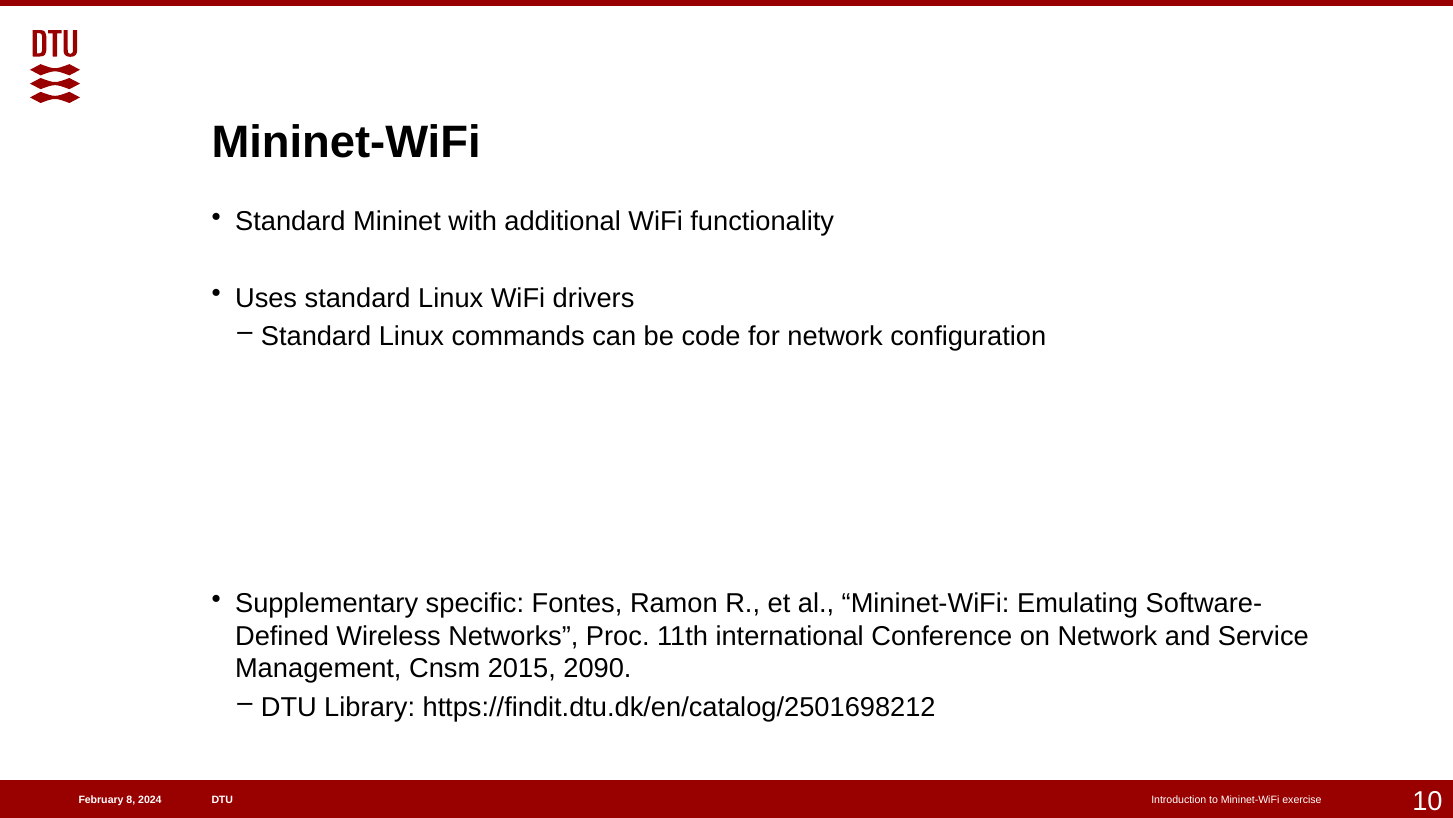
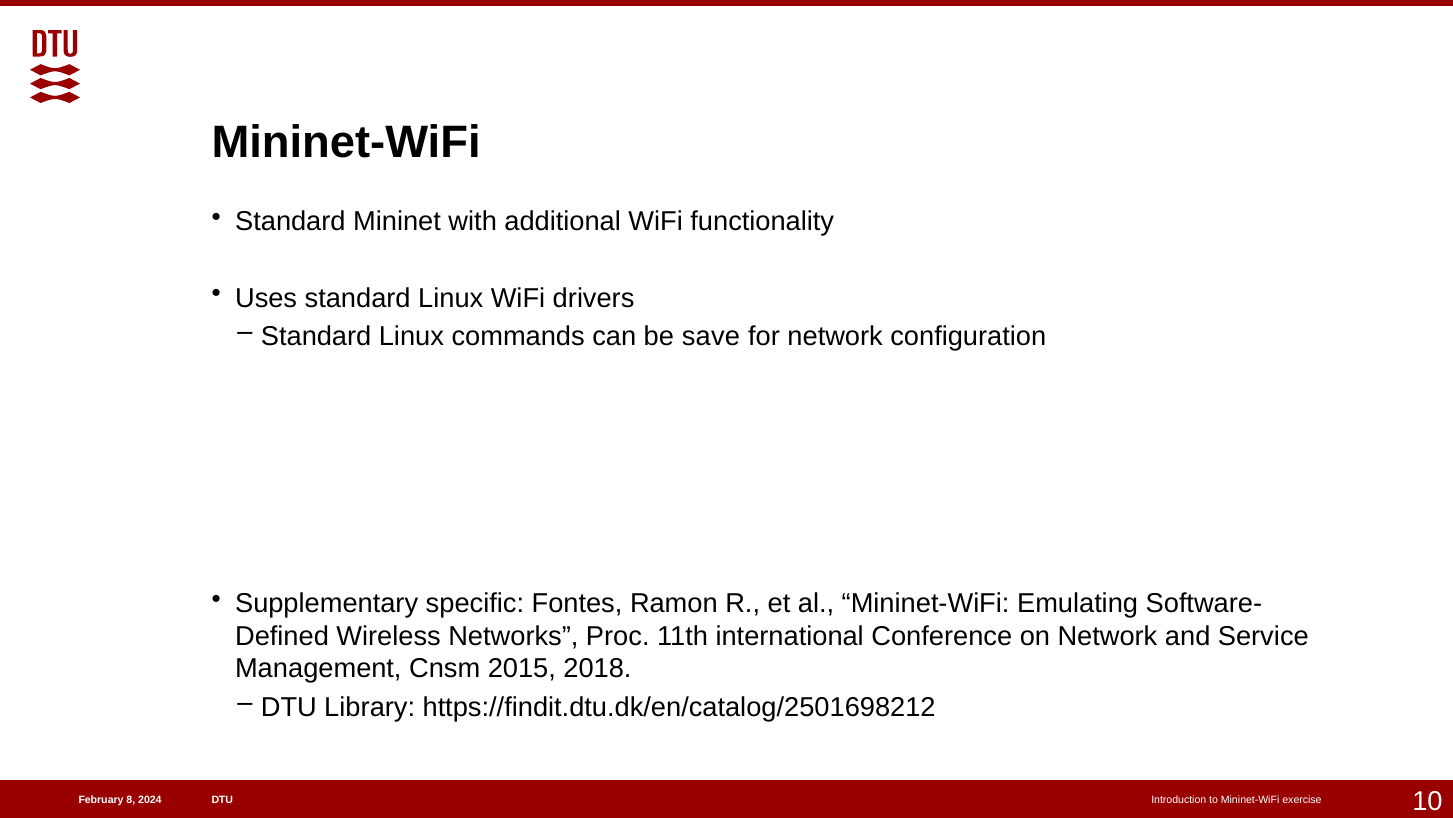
code: code -> save (711, 336)
2090: 2090 -> 2018 (598, 669)
